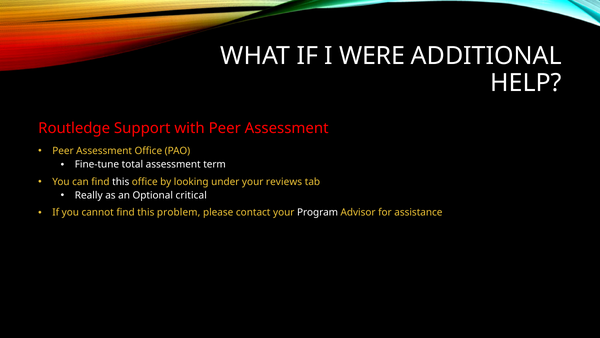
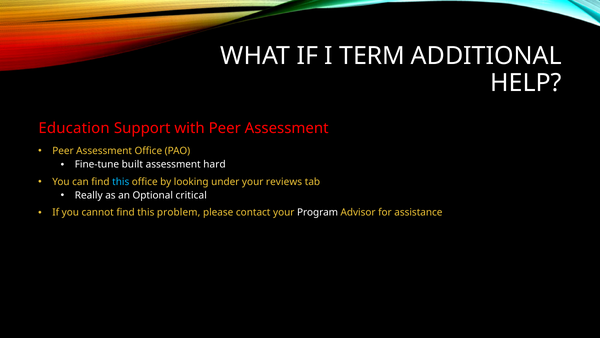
WERE: WERE -> TERM (372, 56)
Routledge: Routledge -> Education (74, 128)
total: total -> built (132, 164)
term: term -> hard (214, 164)
this colour: white -> light blue (121, 181)
